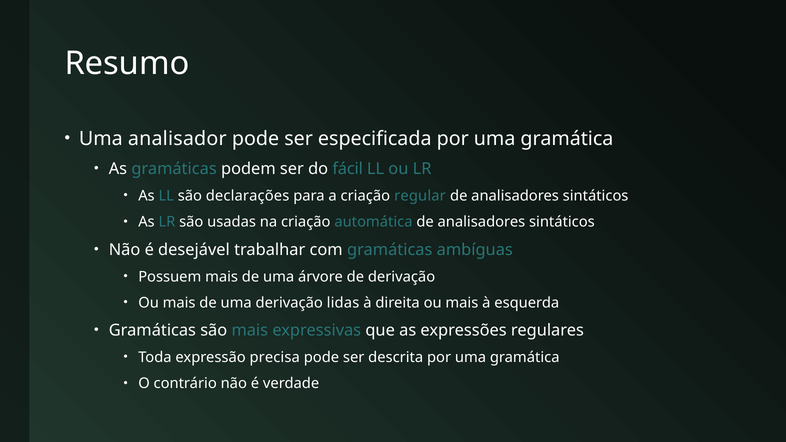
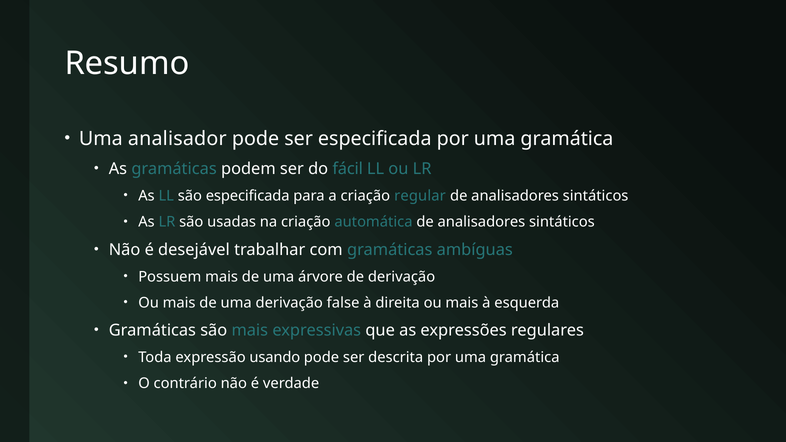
são declarações: declarações -> especificada (248, 196)
lidas: lidas -> false (343, 303)
precisa: precisa -> usando (275, 358)
